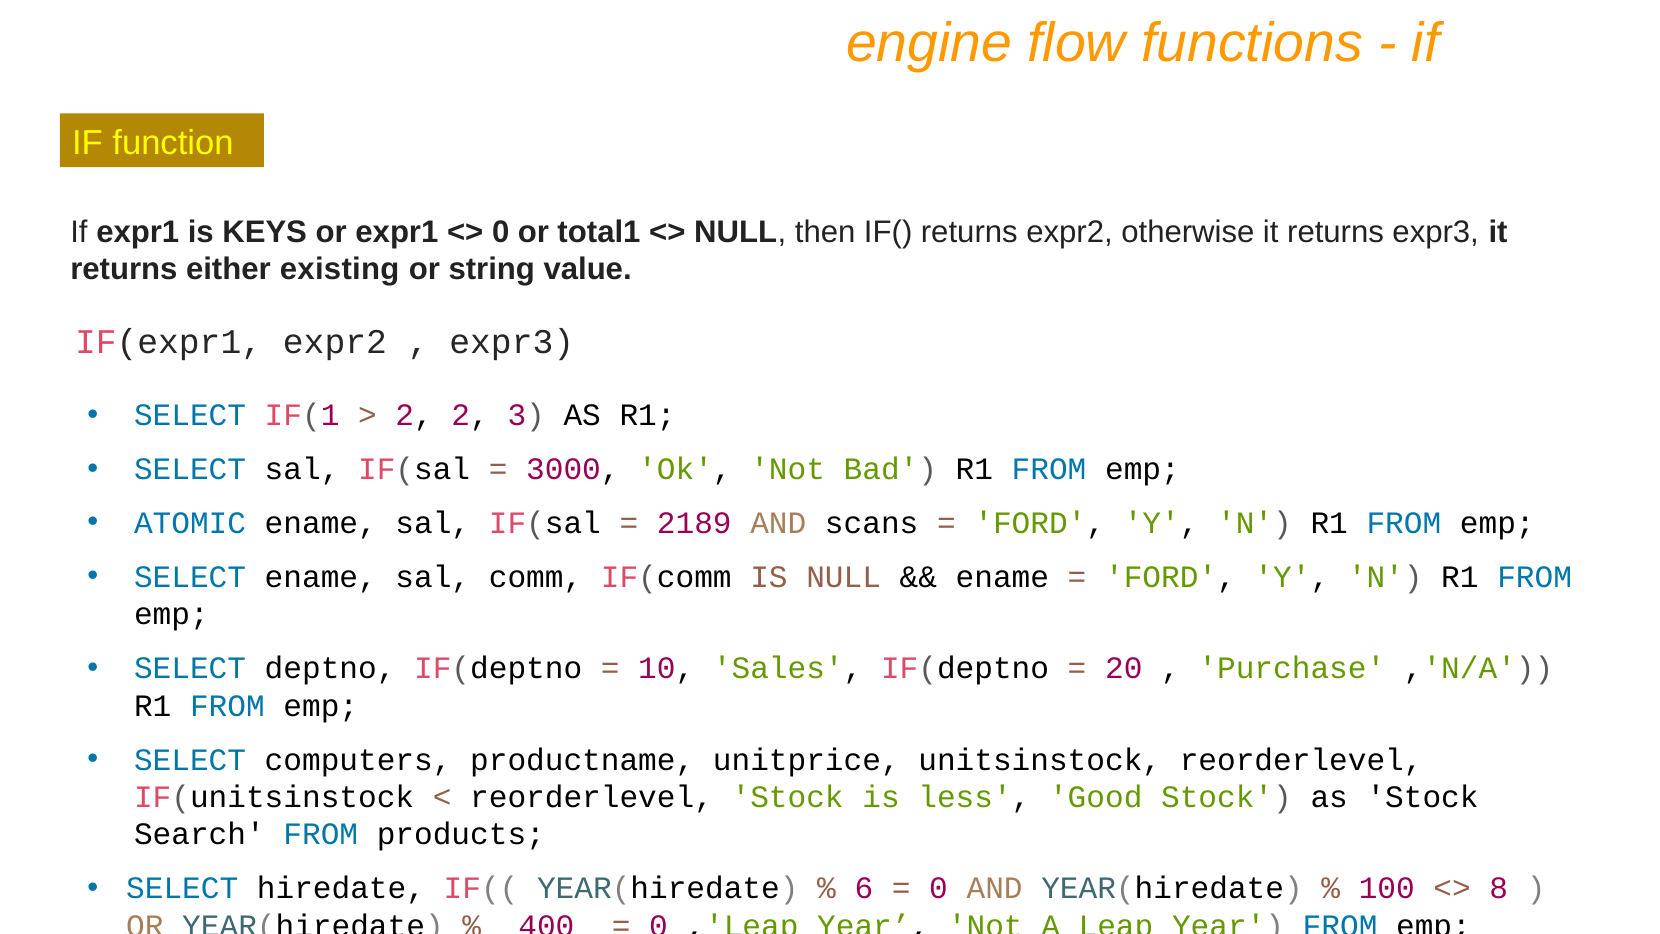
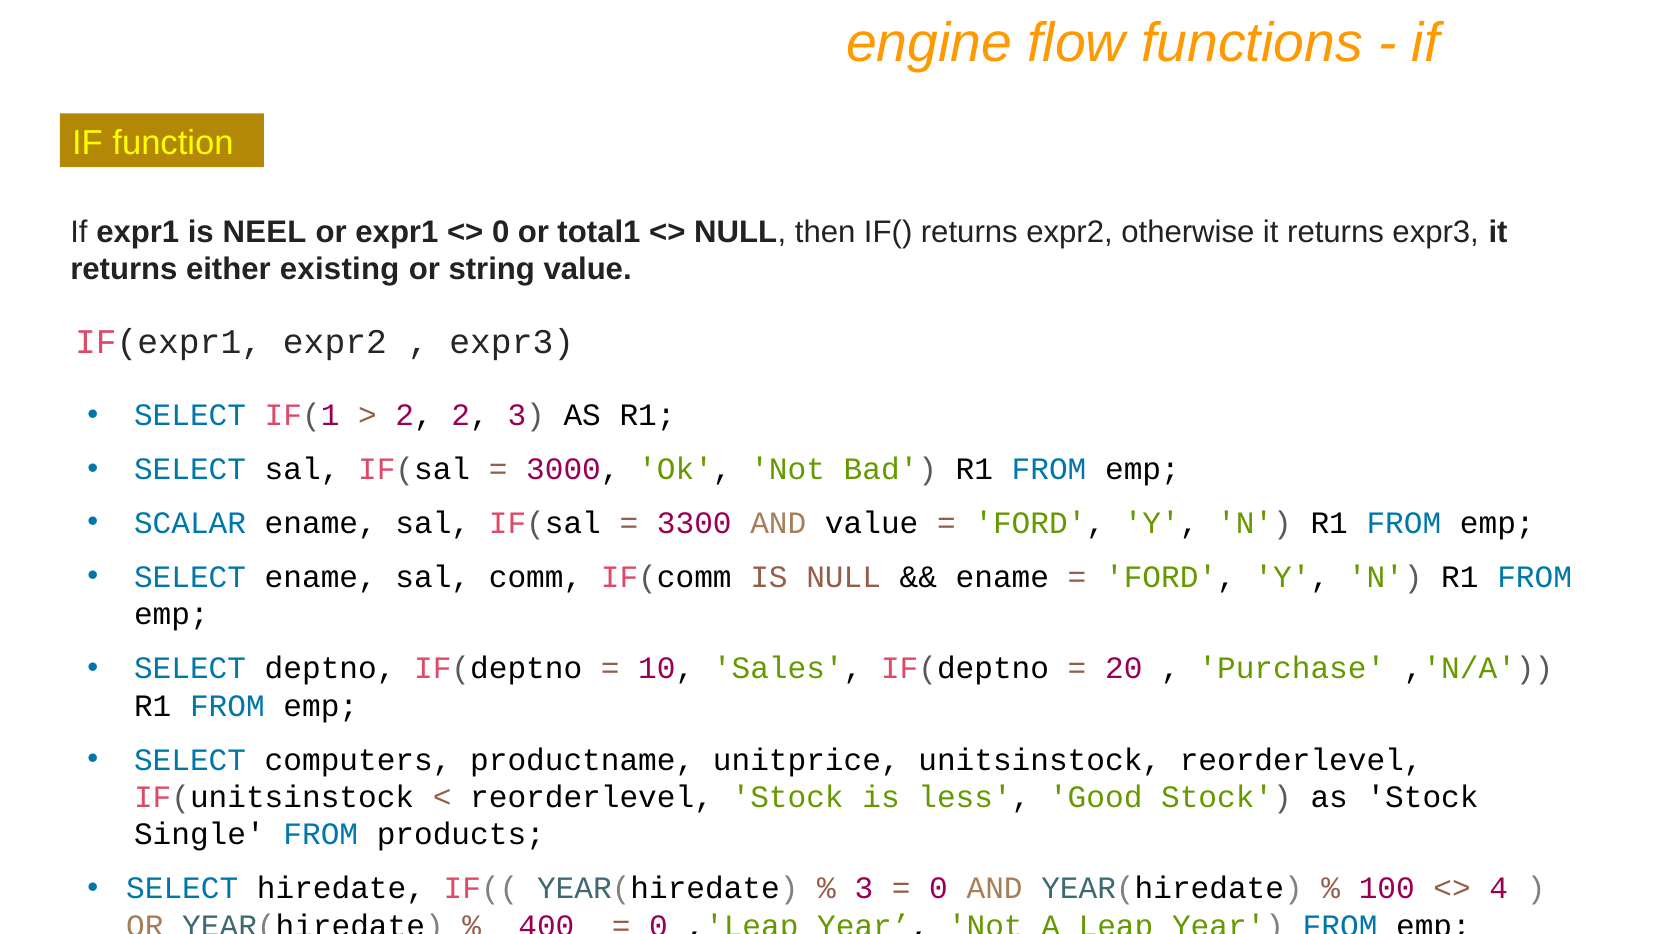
KEYS: KEYS -> NEEL (264, 232)
ATOMIC: ATOMIC -> SCALAR (190, 523)
2189: 2189 -> 3300 (694, 523)
AND scans: scans -> value (872, 523)
Search: Search -> Single (199, 834)
6: 6 -> 3 (864, 888)
8: 8 -> 4 (1499, 888)
